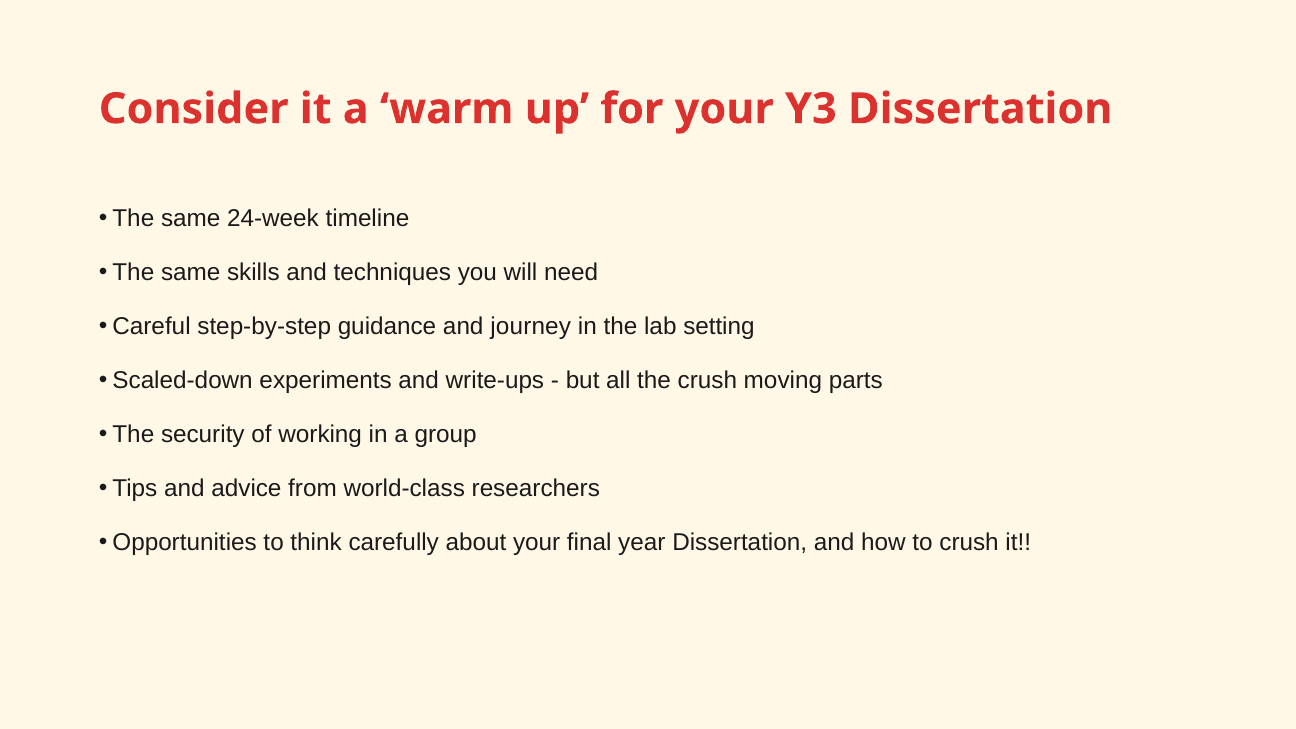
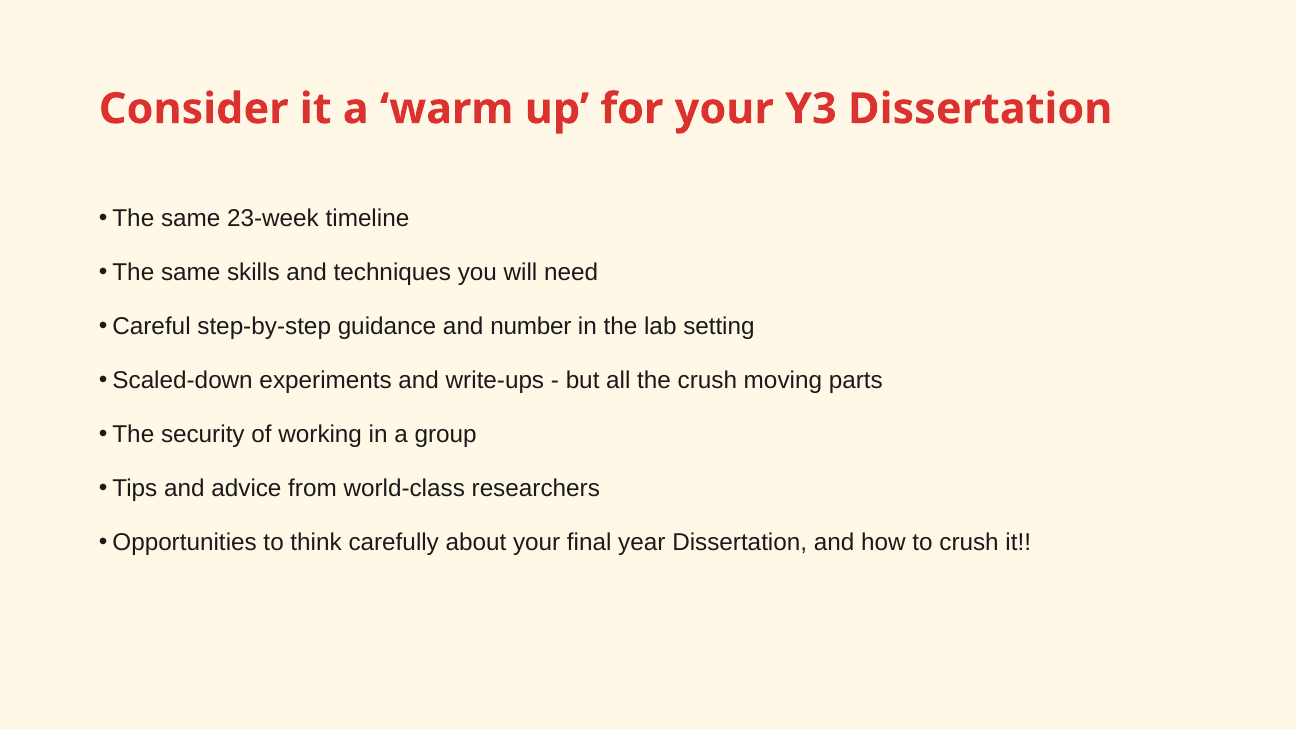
24-week: 24-week -> 23-week (273, 218)
journey: journey -> number (531, 326)
